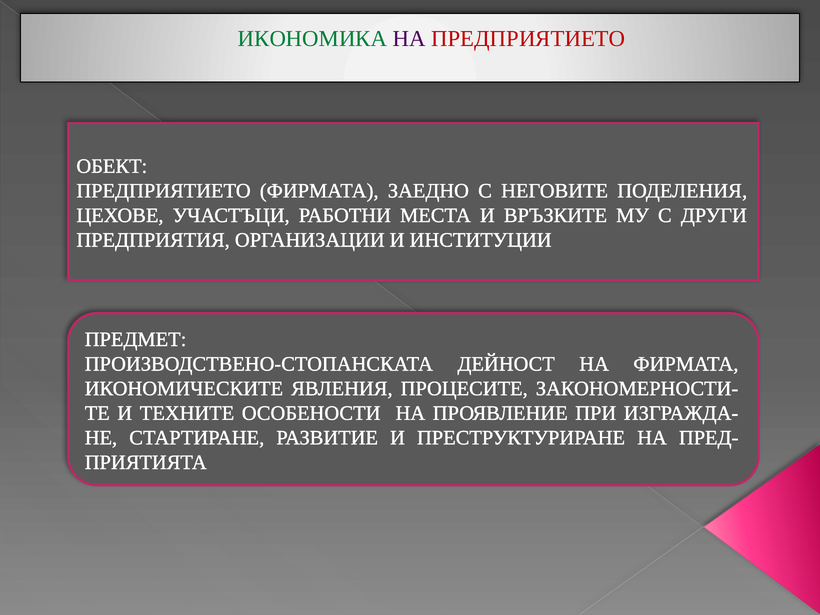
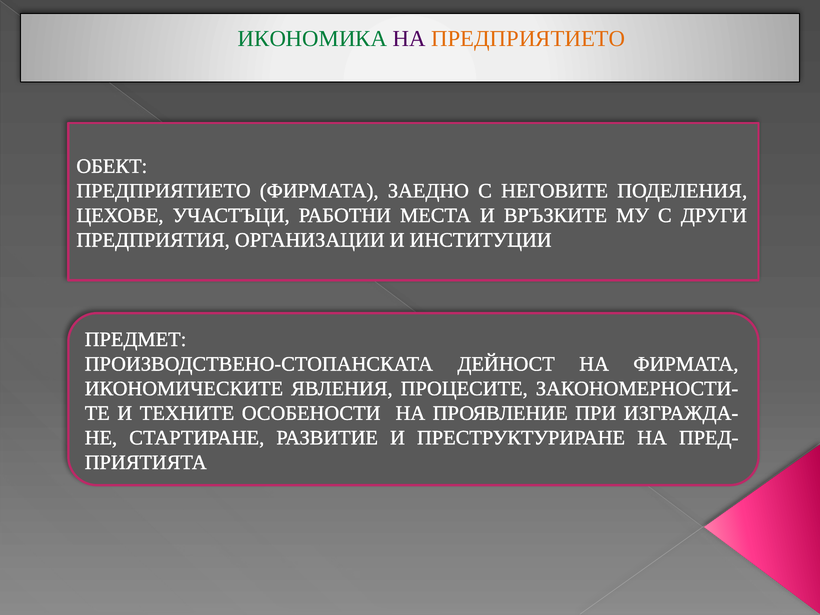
ПРЕДПРИЯТИЕТО colour: red -> orange (528, 39)
